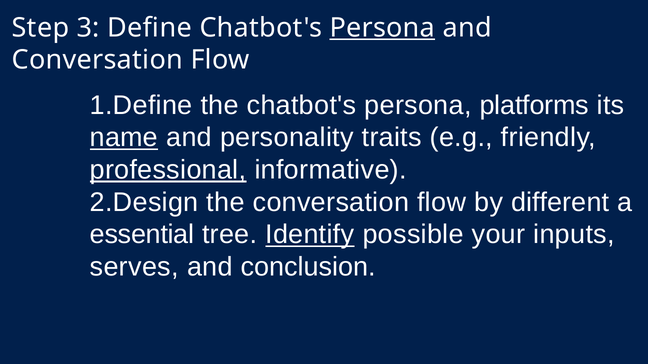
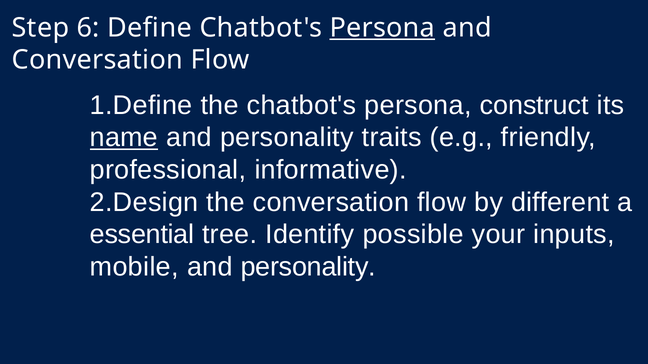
3: 3 -> 6 (88, 28)
platforms: platforms -> construct (534, 105)
professional underline: present -> none (168, 170)
Identify underline: present -> none (310, 235)
serves: serves -> mobile (134, 267)
conclusion: conclusion -> personality (308, 267)
